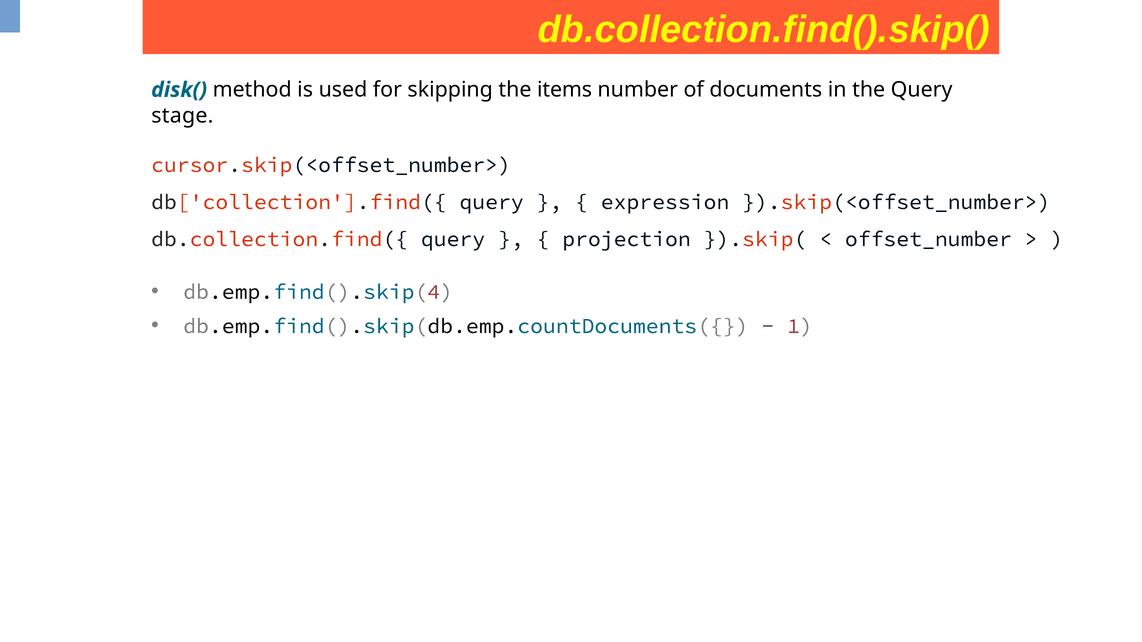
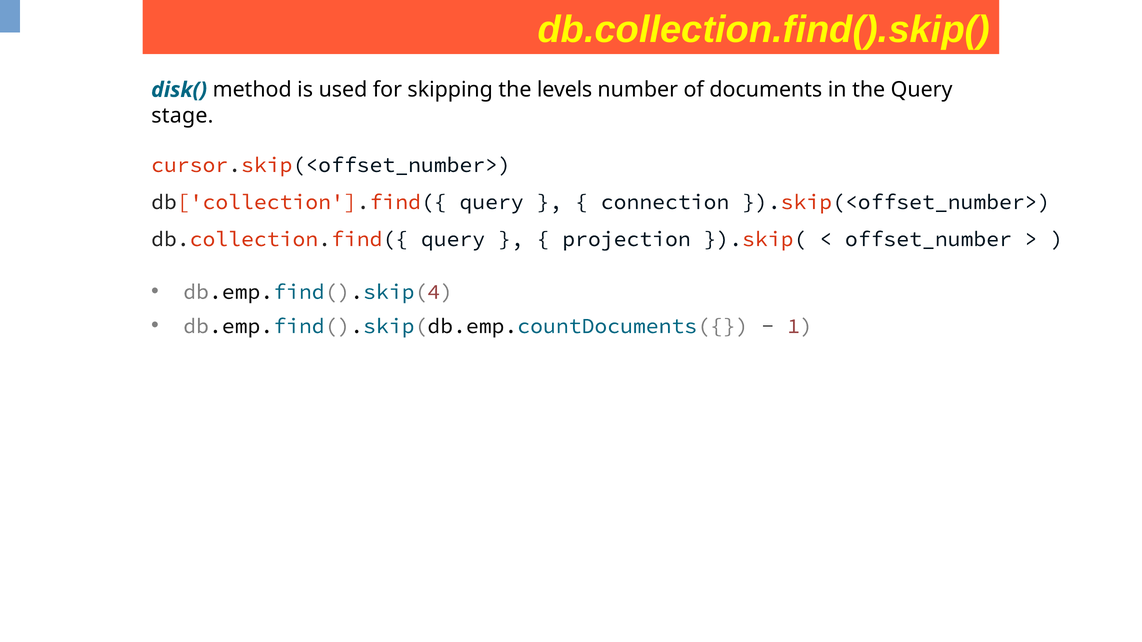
items: items -> levels (565, 90)
expression: expression -> connection (665, 202)
